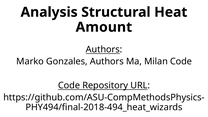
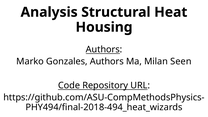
Amount: Amount -> Housing (104, 27)
Milan Code: Code -> Seen (181, 61)
